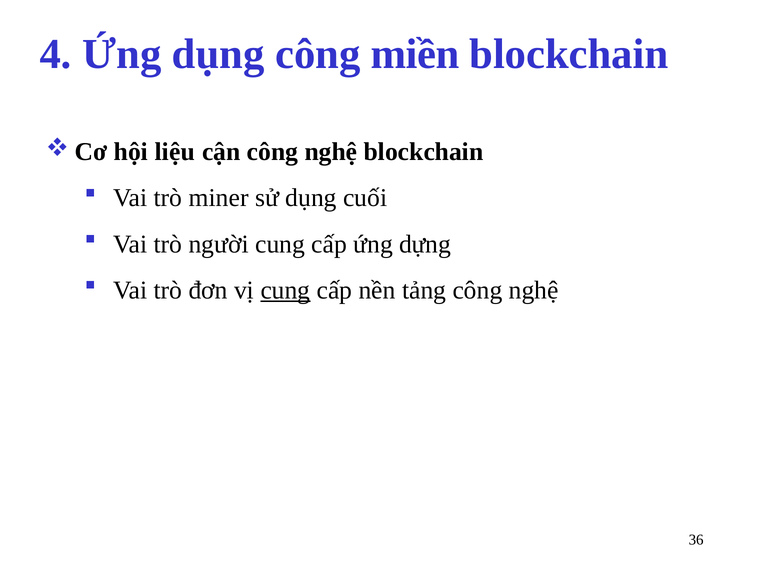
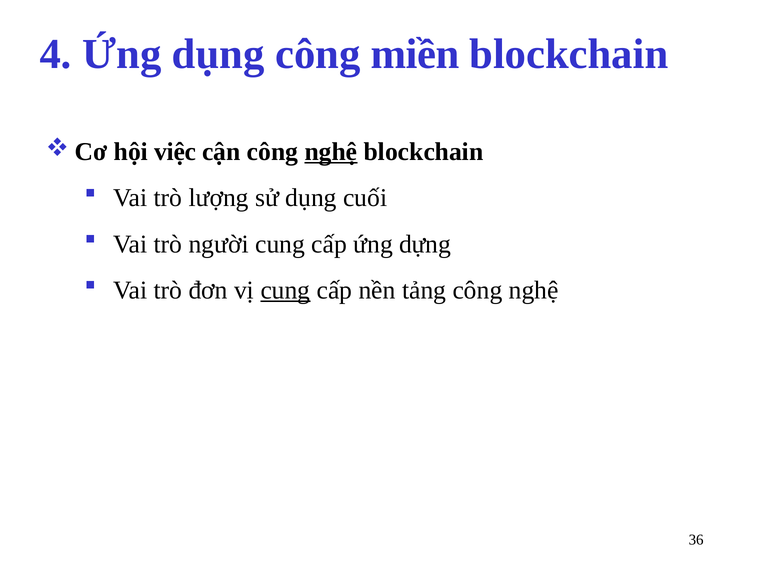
liệu: liệu -> việc (175, 152)
nghệ underline: none -> present (331, 152)
miner: miner -> lượng (219, 198)
